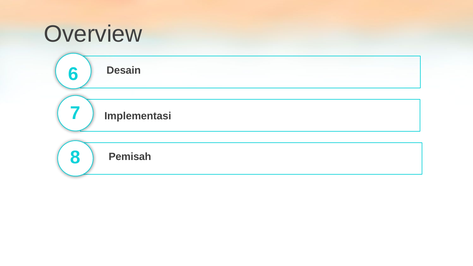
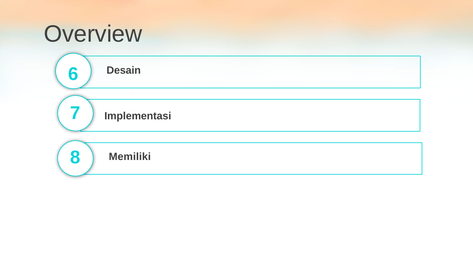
Pemisah: Pemisah -> Memiliki (130, 157)
